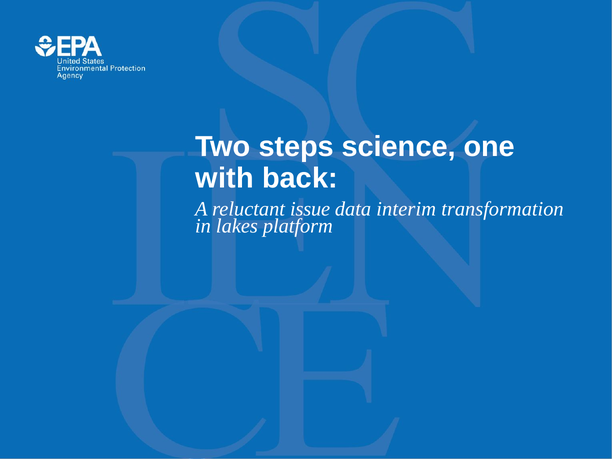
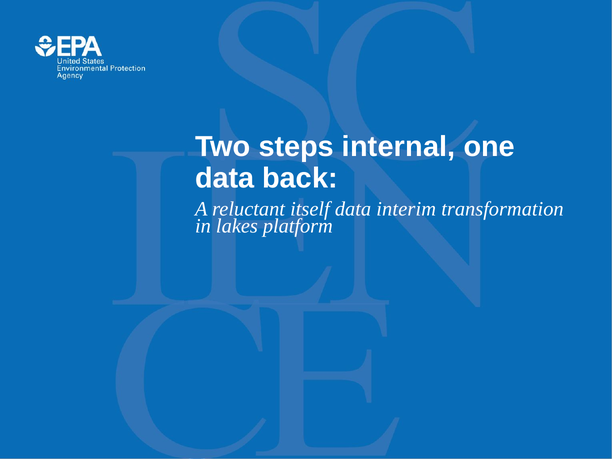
science: science -> internal (399, 147)
with: with -> data (225, 178)
issue: issue -> itself (310, 209)
